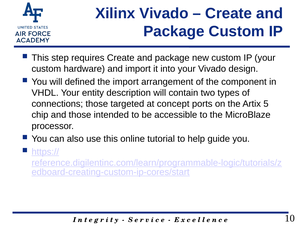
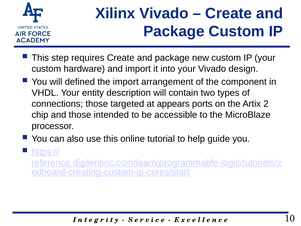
concept: concept -> appears (173, 104)
5: 5 -> 2 (266, 104)
